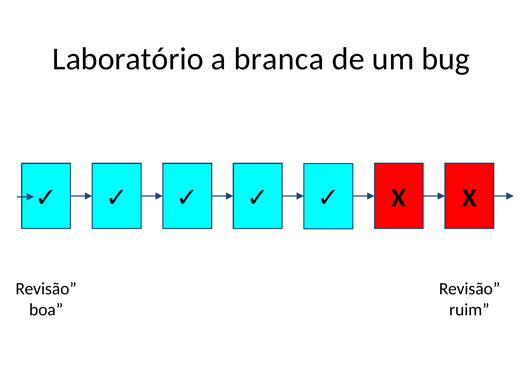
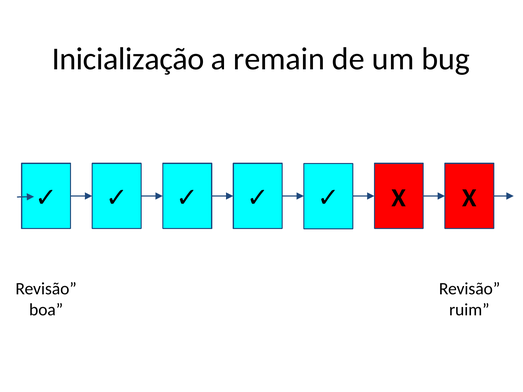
Laboratório: Laboratório -> Inicialização (128, 59)
branca: branca -> remain (279, 59)
